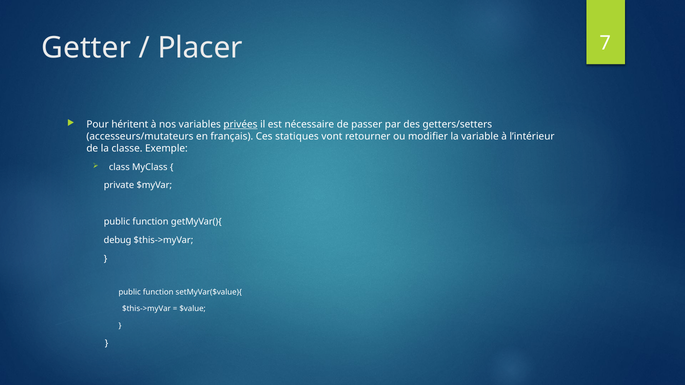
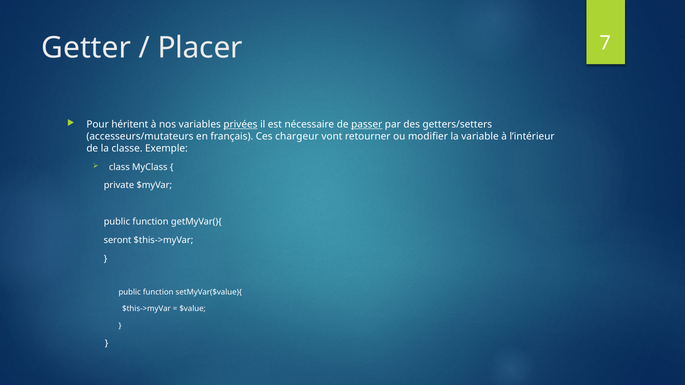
passer underline: none -> present (367, 125)
statiques: statiques -> chargeur (297, 137)
debug: debug -> seront (118, 240)
